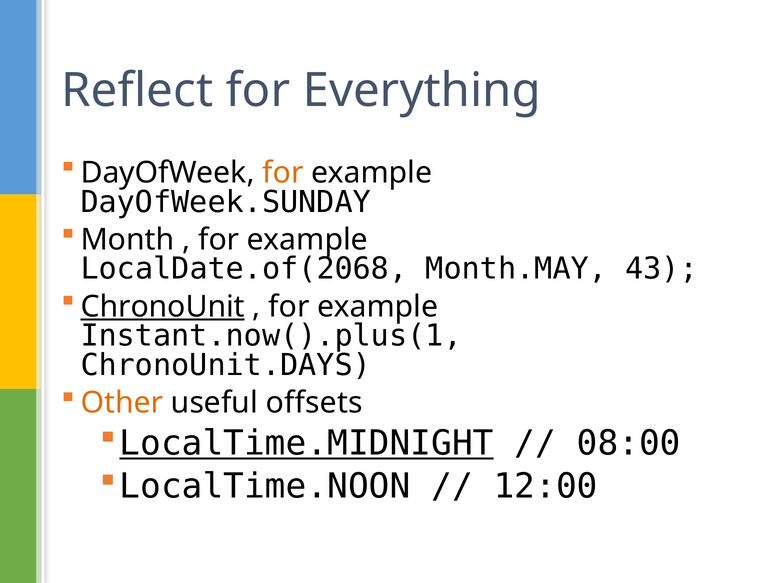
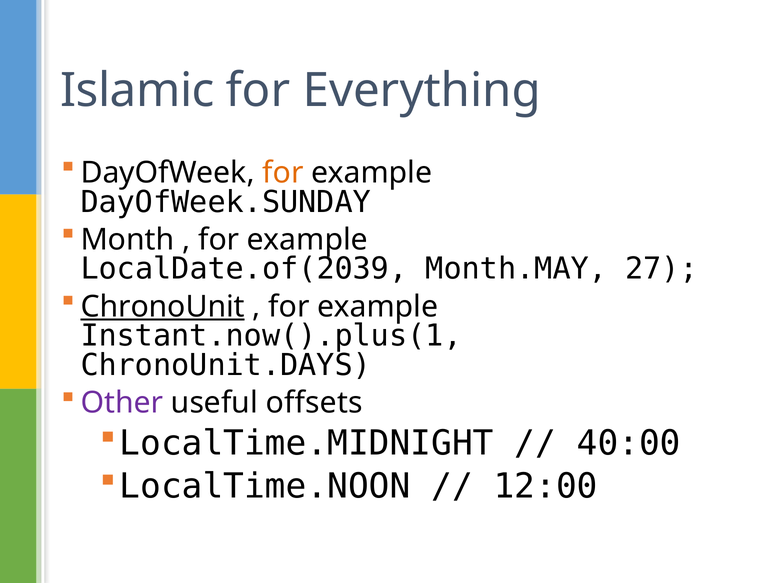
Reflect: Reflect -> Islamic (137, 91)
LocalDate.of(2068: LocalDate.of(2068 -> LocalDate.of(2039 (244, 269)
43: 43 -> 27 (661, 269)
Other colour: orange -> purple (122, 403)
LocalTime.MIDNIGHT underline: present -> none (307, 443)
08:00: 08:00 -> 40:00 (629, 443)
